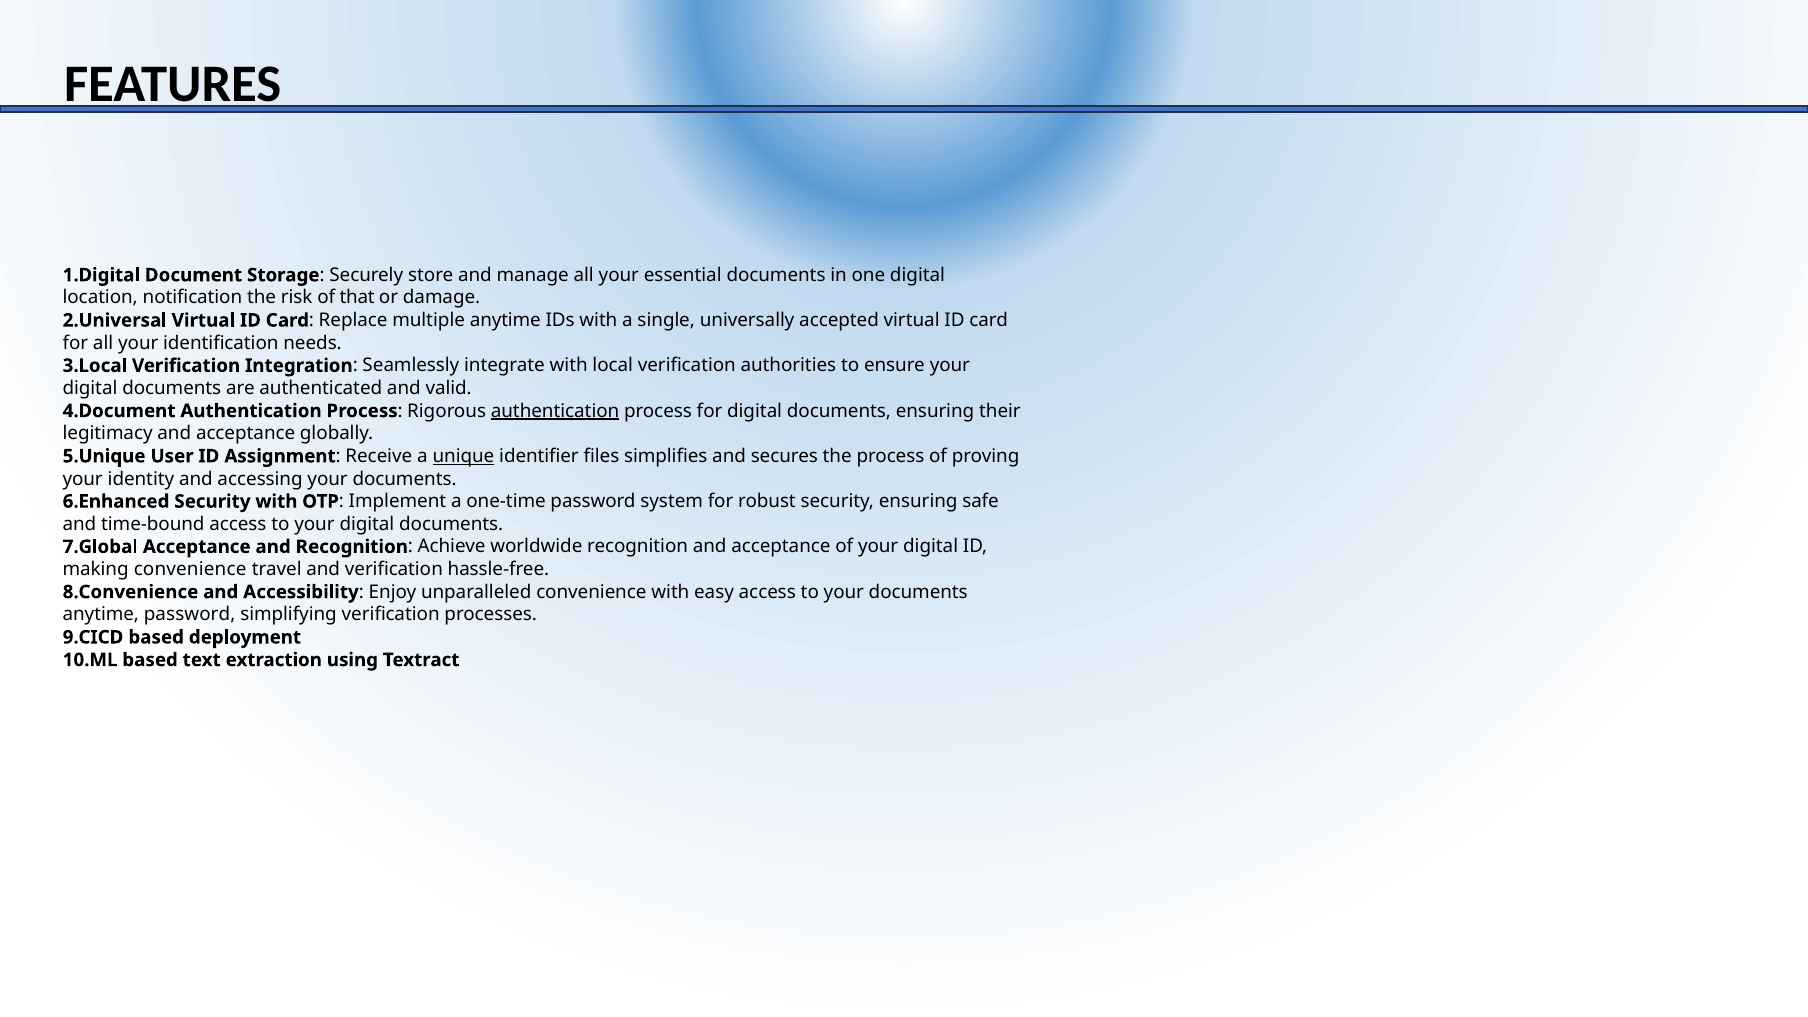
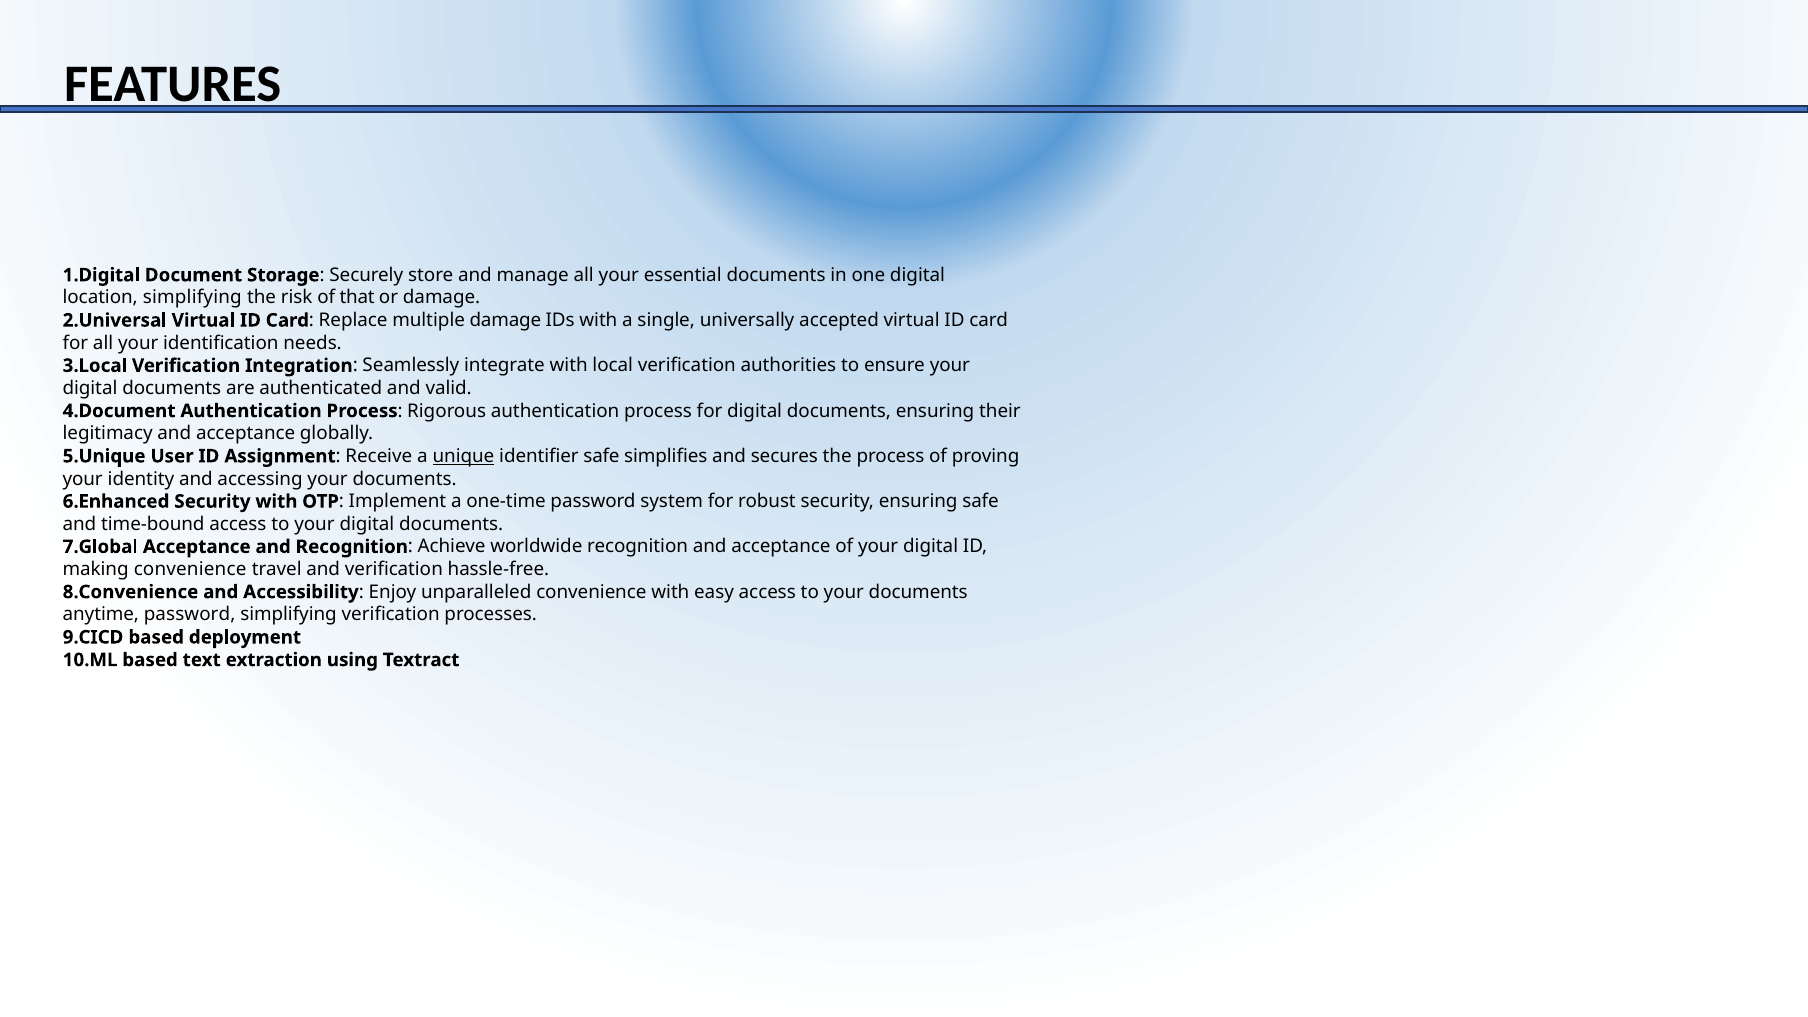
location notification: notification -> simplifying (192, 298)
multiple anytime: anytime -> damage (505, 320)
authentication underline: present -> none (555, 411)
identifier files: files -> safe (602, 456)
